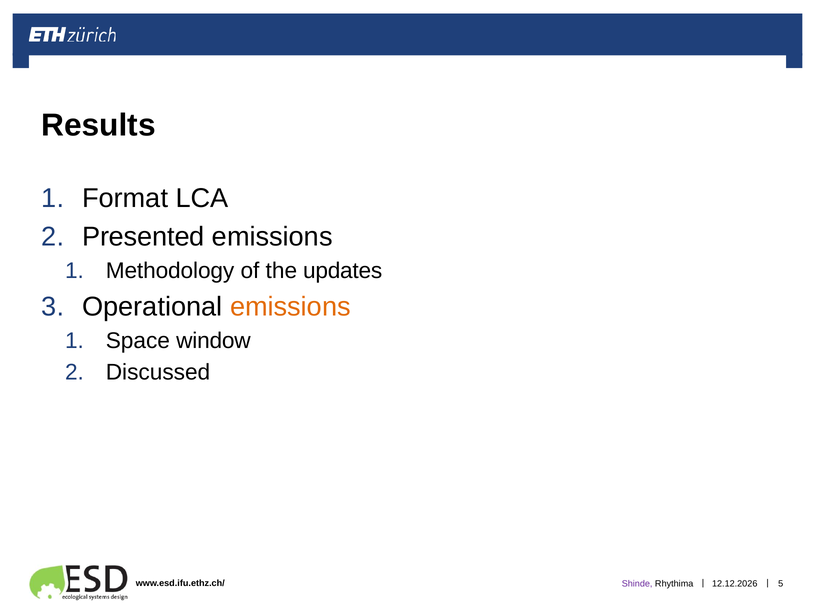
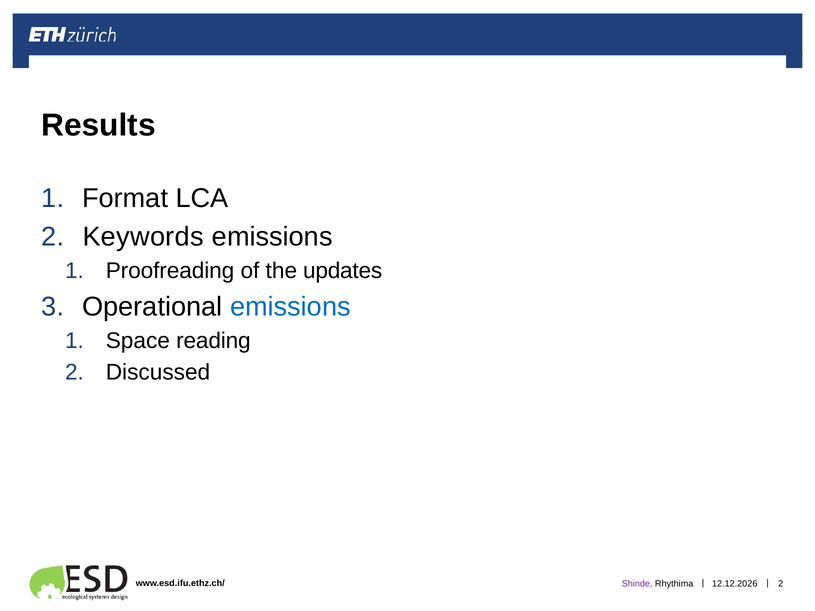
Presented: Presented -> Keywords (143, 237)
Methodology: Methodology -> Proofreading (170, 271)
emissions colour: orange -> blue (290, 307)
window: window -> reading (213, 341)
Rhythima 5: 5 -> 2 (781, 584)
